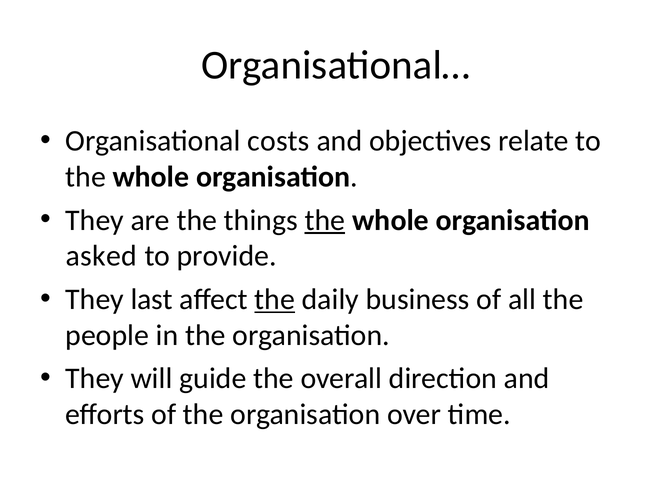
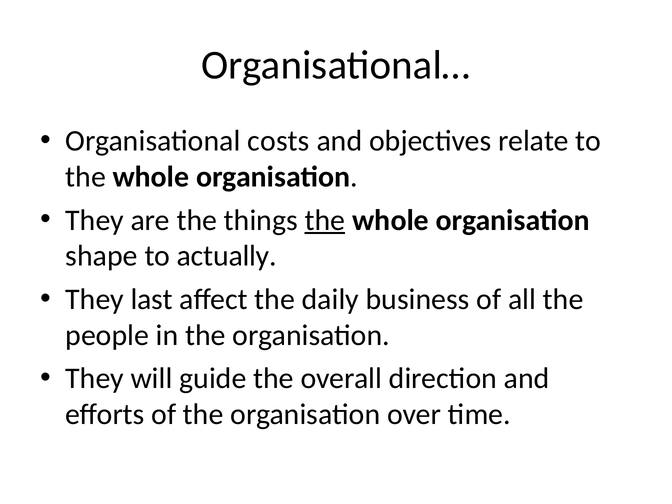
asked: asked -> shape (102, 256)
provide: provide -> actually (227, 256)
the underline: present -> none (275, 299)
